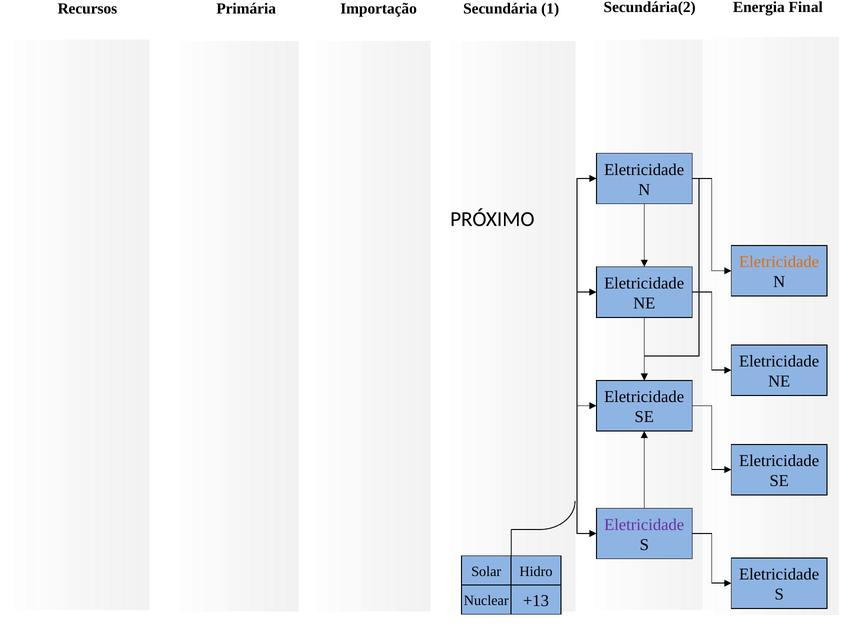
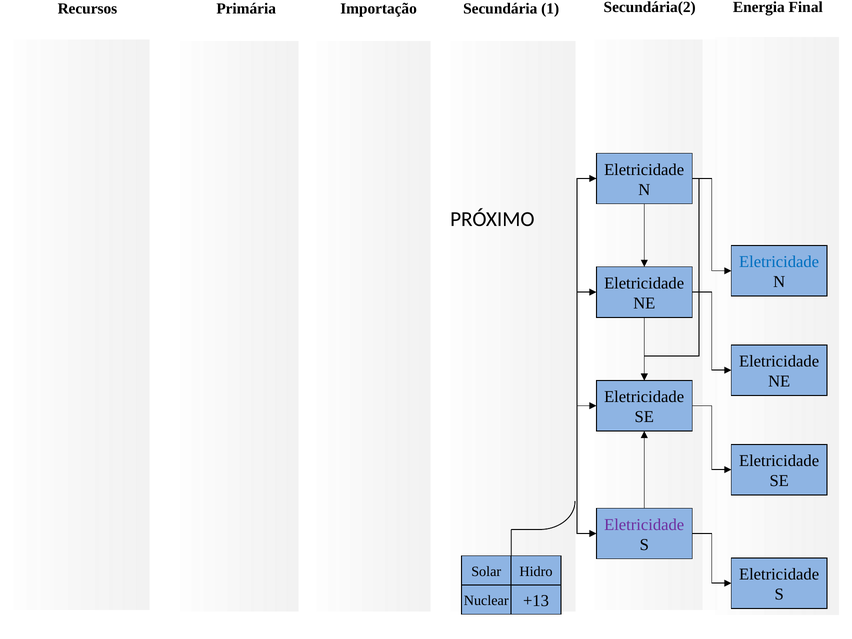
Eletricidade colour: orange -> blue (779, 262)
